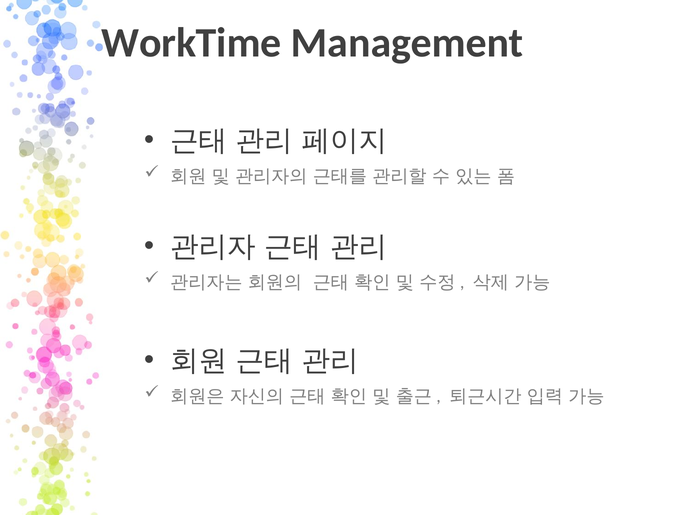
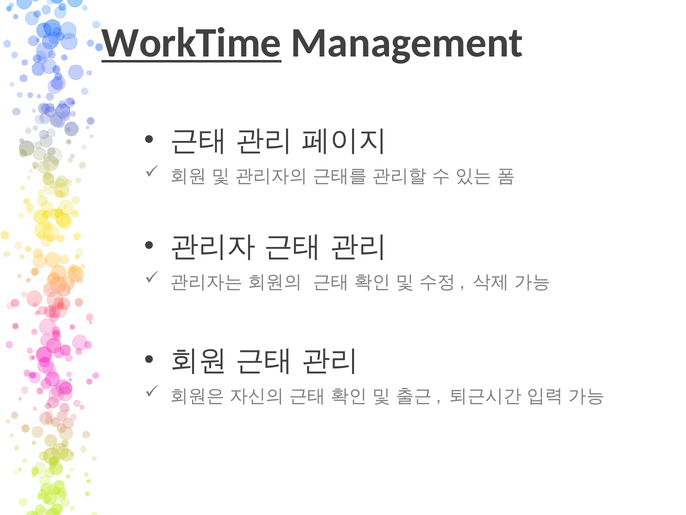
WorkTime underline: none -> present (191, 43)
